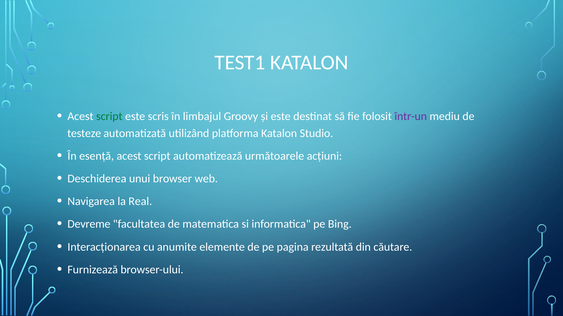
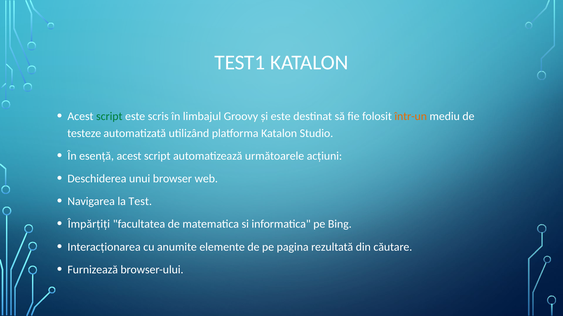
într-un colour: purple -> orange (411, 117)
Real: Real -> Test (140, 202)
Devreme: Devreme -> Împărțiți (89, 225)
